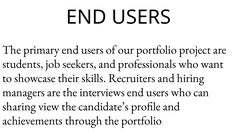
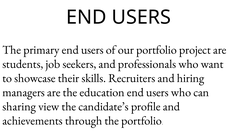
interviews: interviews -> education (102, 93)
